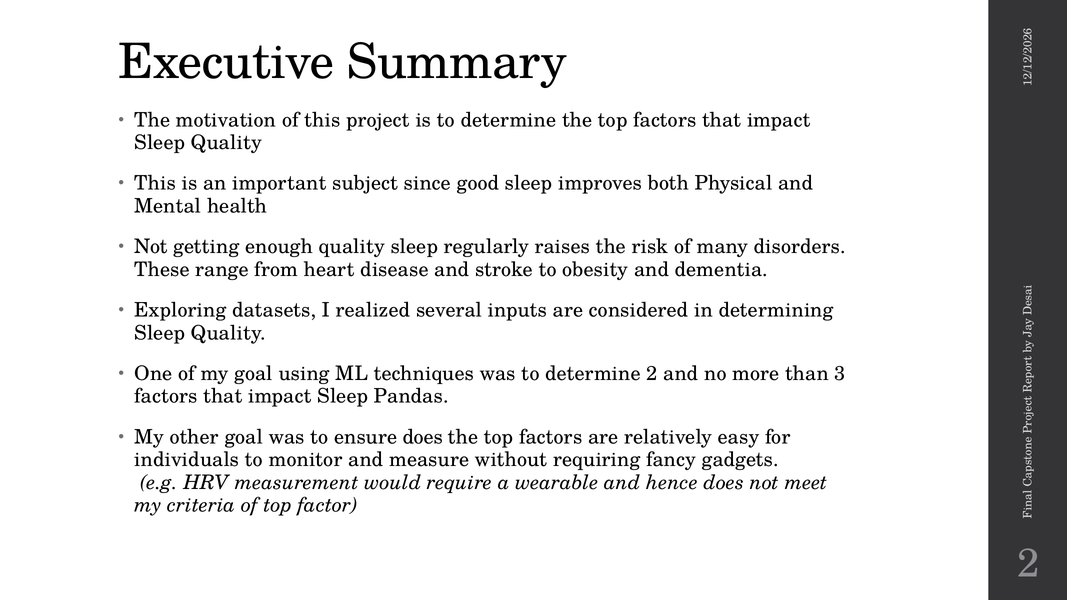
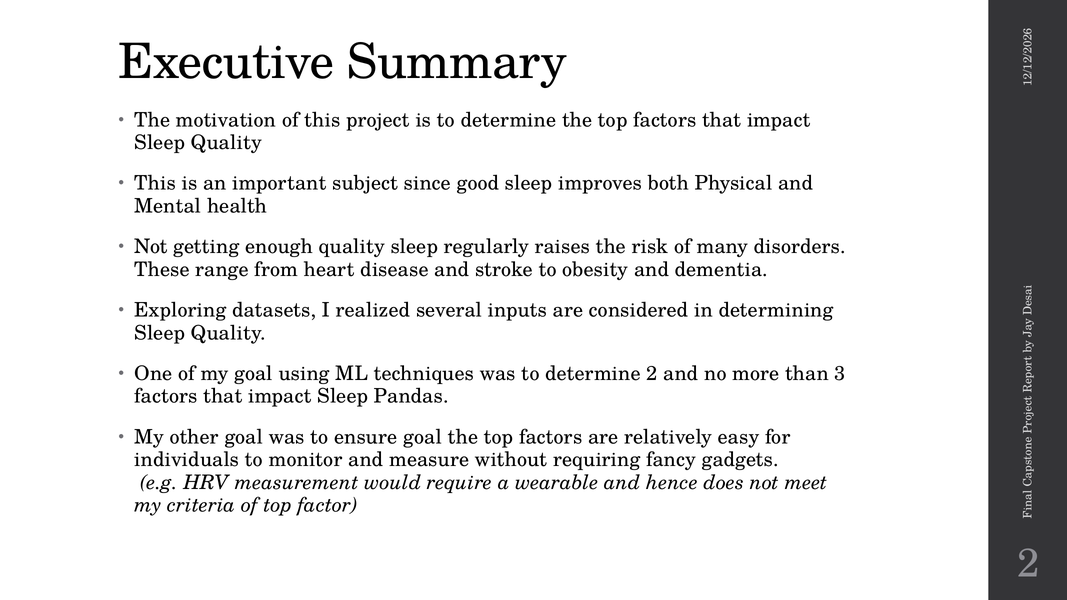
ensure does: does -> goal (423, 437)
